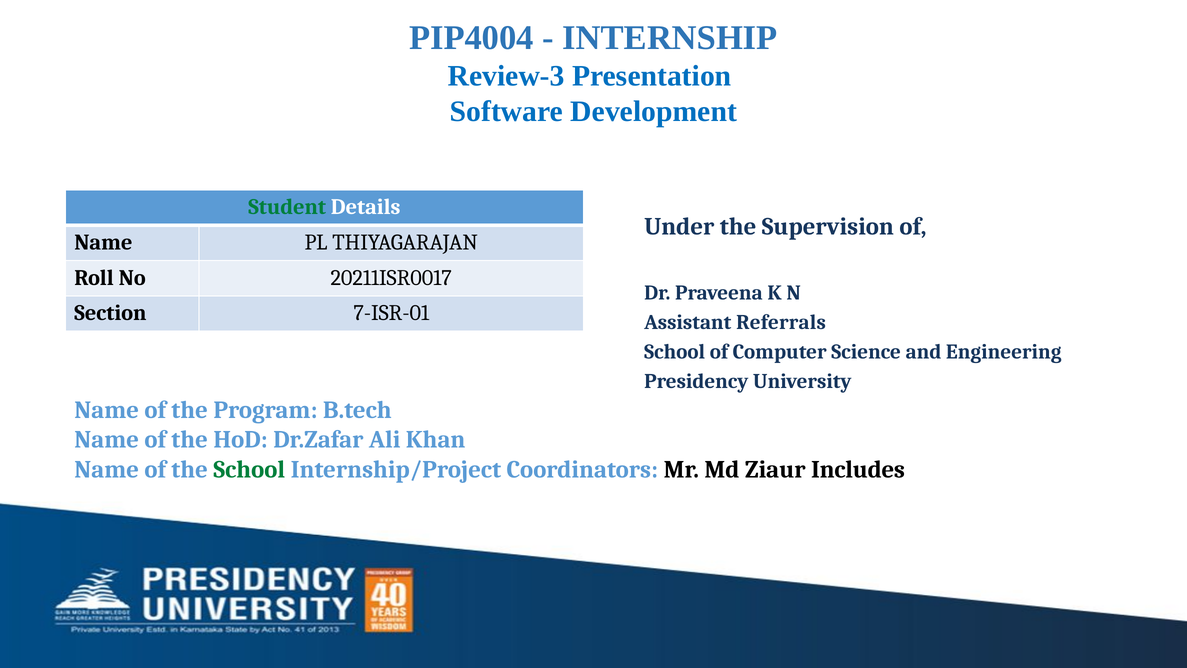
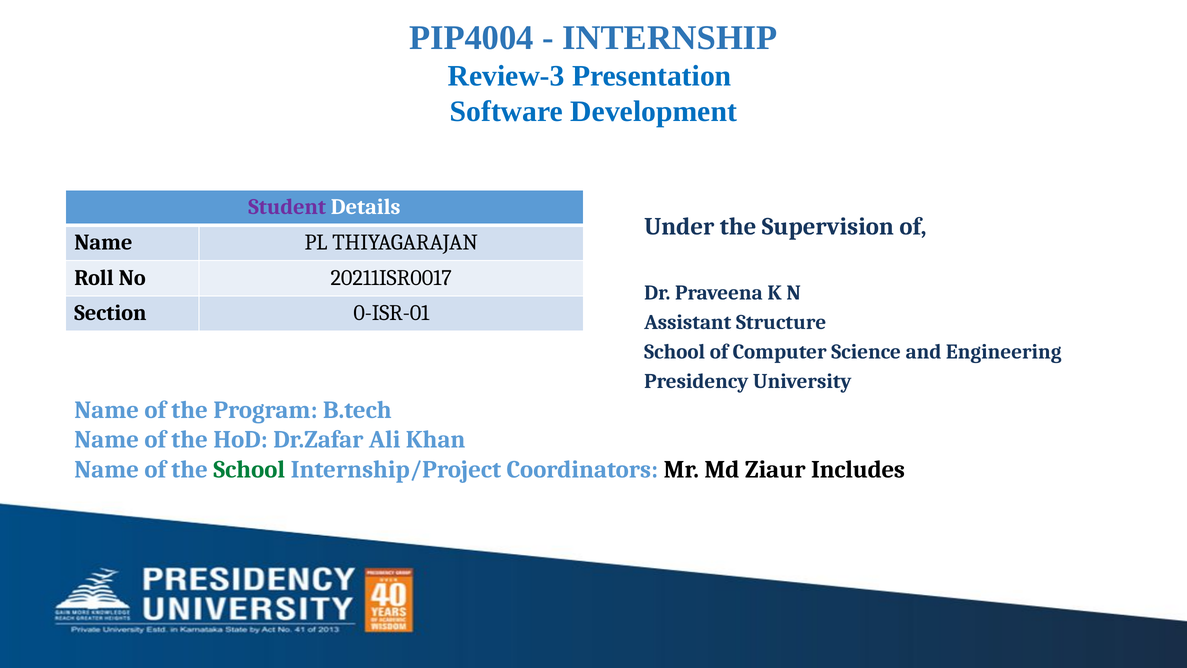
Student colour: green -> purple (287, 207)
7-ISR-01: 7-ISR-01 -> 0-ISR-01 (391, 313)
Referrals: Referrals -> Structure (781, 322)
